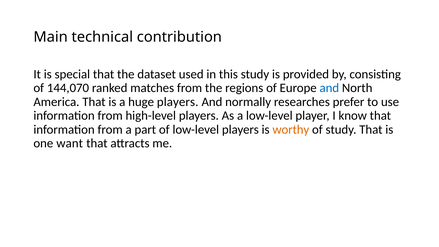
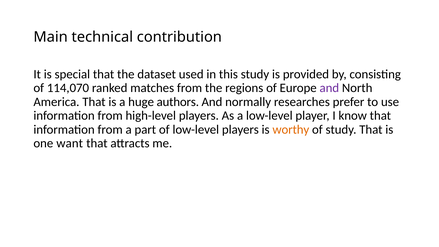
144,070: 144,070 -> 114,070 (68, 88)
and colour: blue -> purple (329, 88)
huge players: players -> authors (178, 102)
